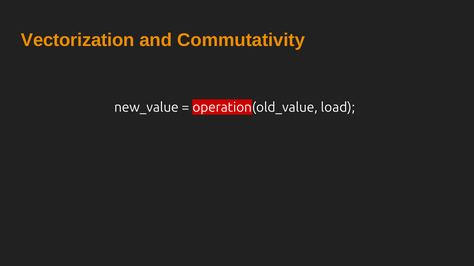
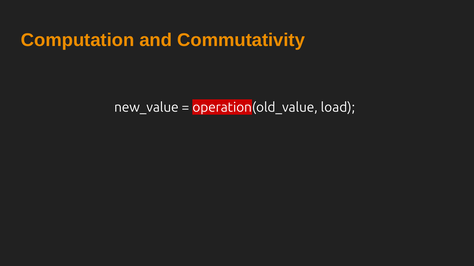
Vectorization: Vectorization -> Computation (78, 40)
